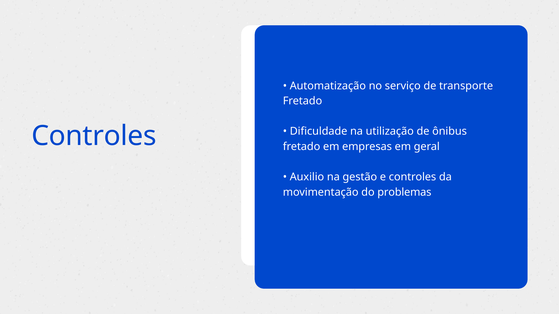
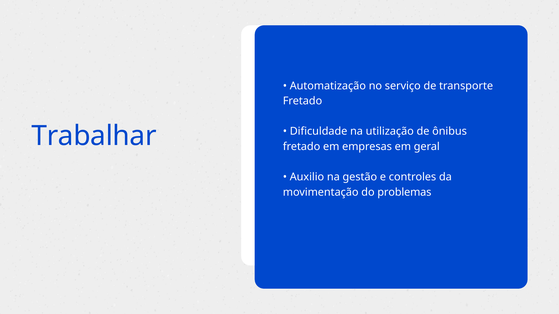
Controles: Controles -> Trabalhar (94, 136)
